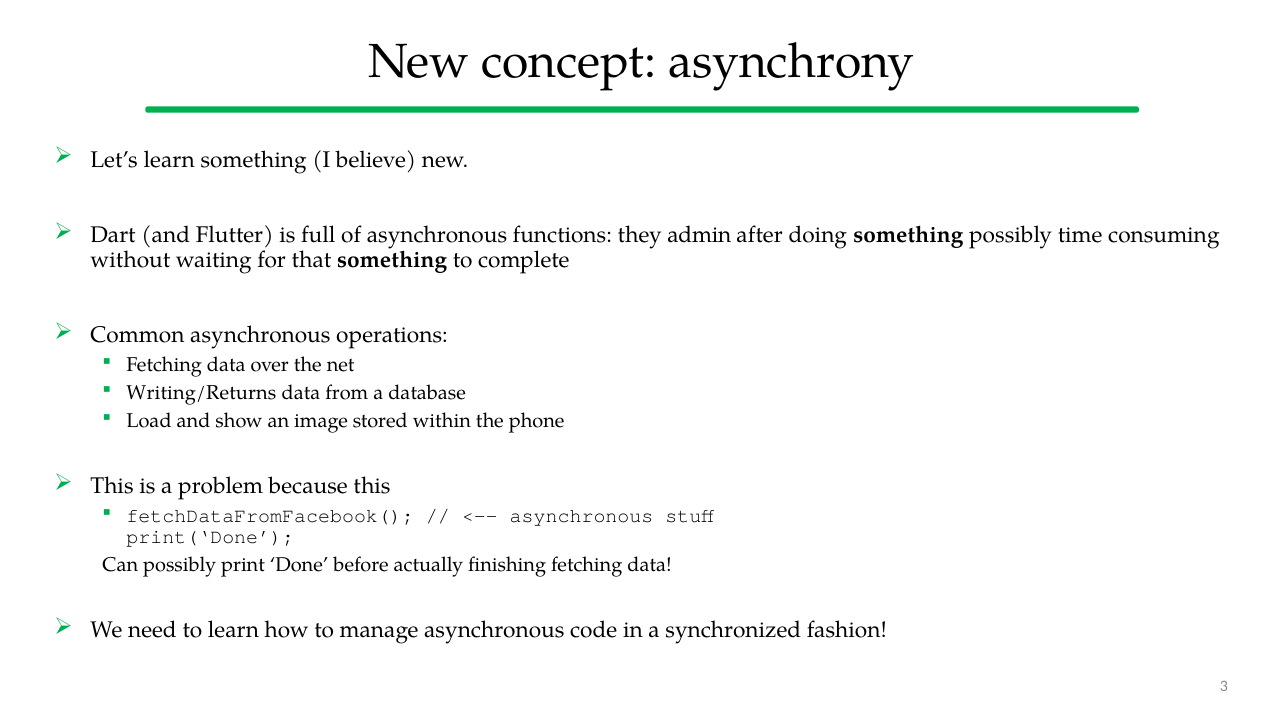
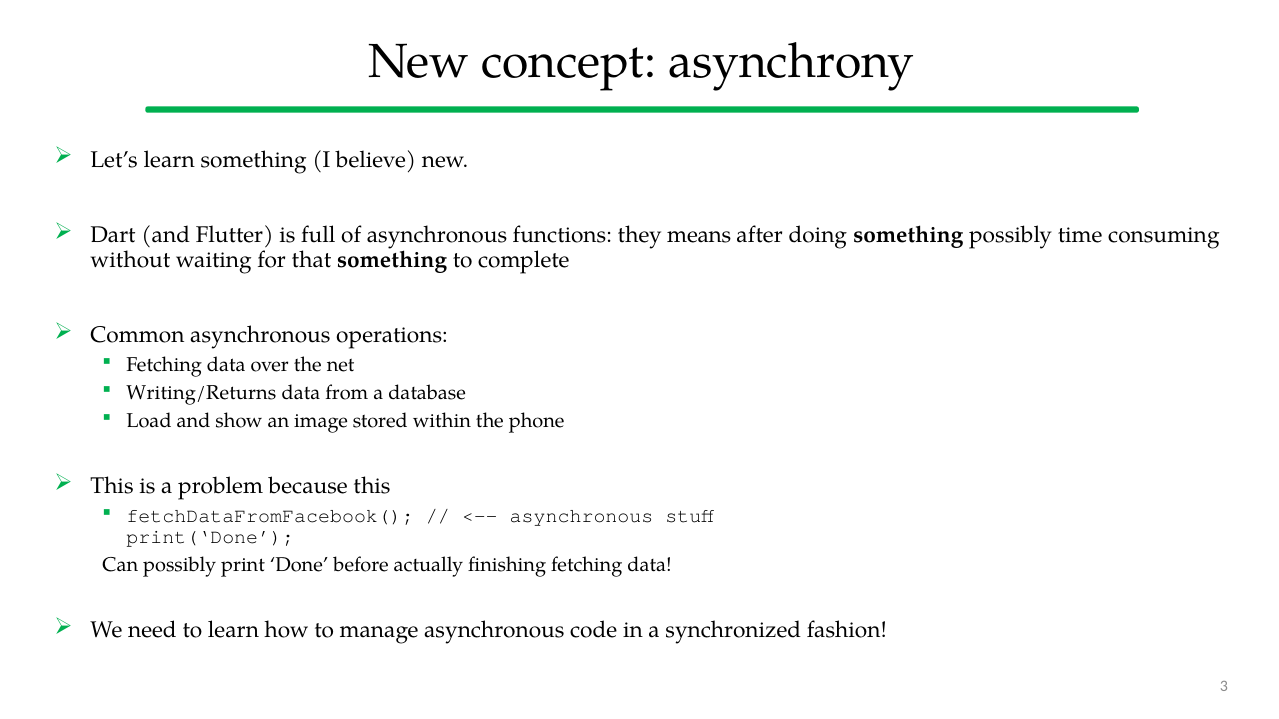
admin: admin -> means (699, 235)
